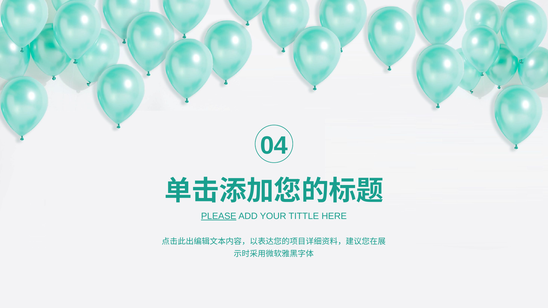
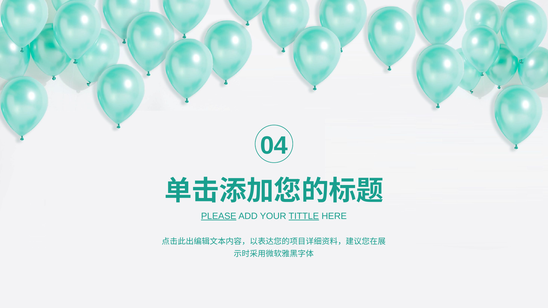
TITTLE underline: none -> present (304, 216)
